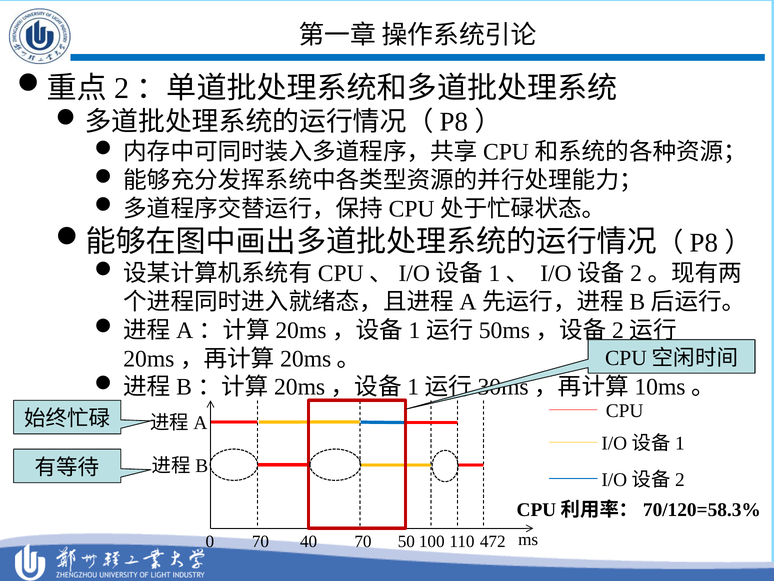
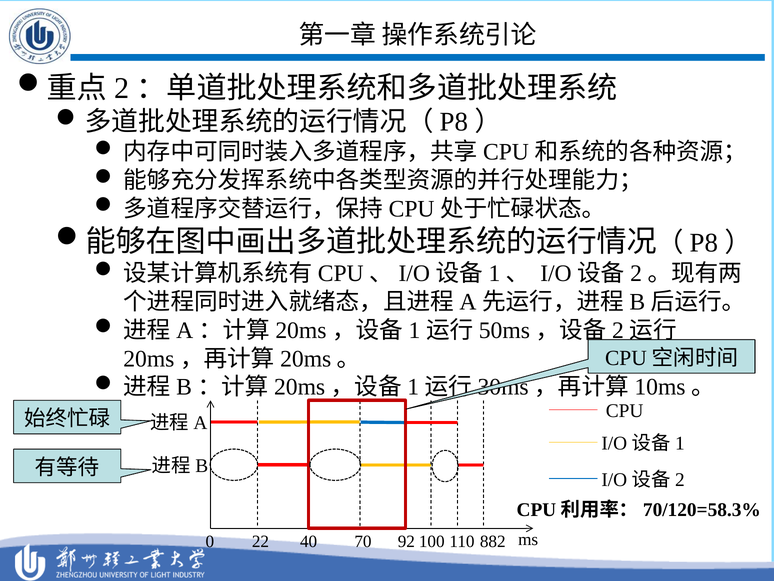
0 70: 70 -> 22 (261, 541)
50: 50 -> 92 (406, 541)
472: 472 -> 882 (493, 541)
